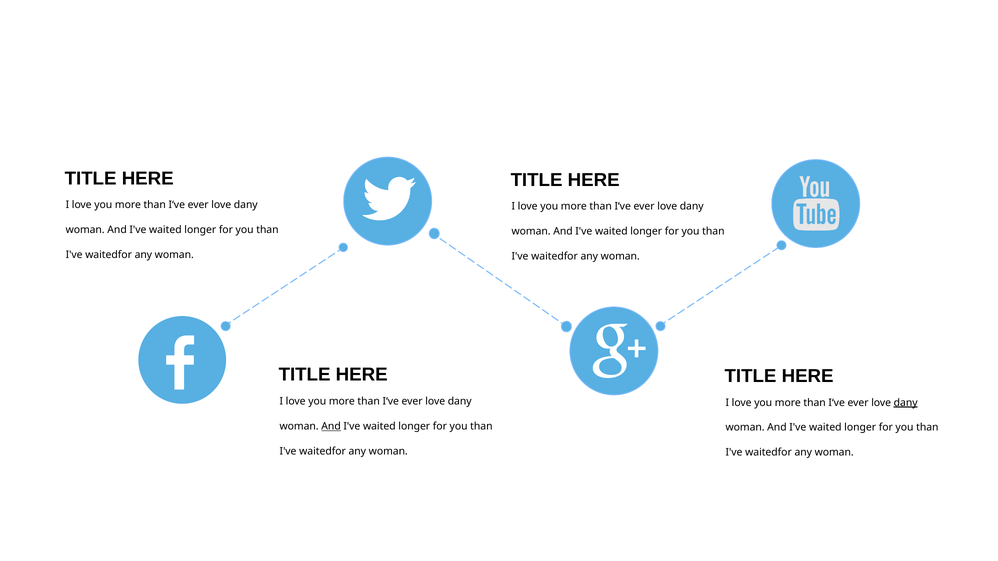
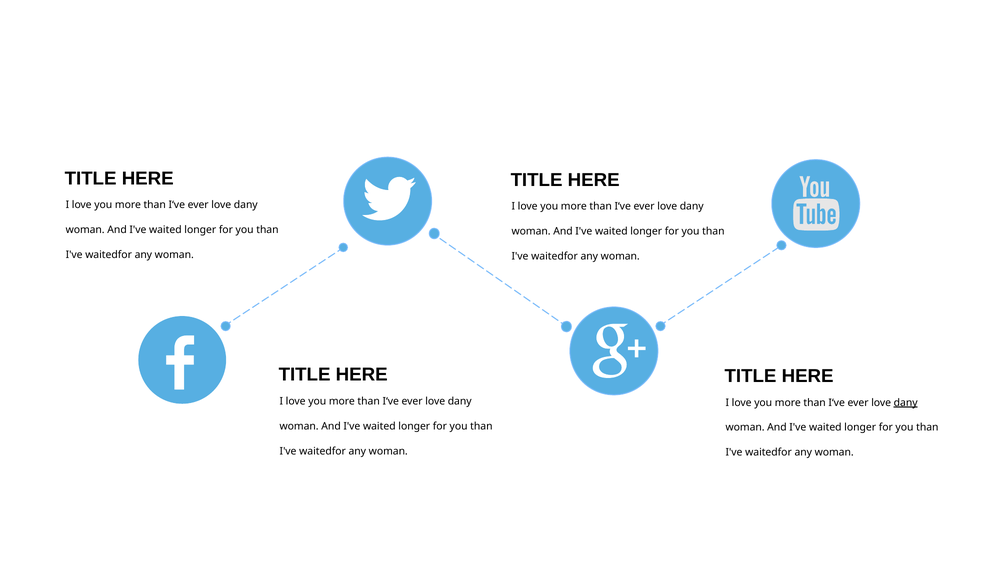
And underline: present -> none (331, 426)
